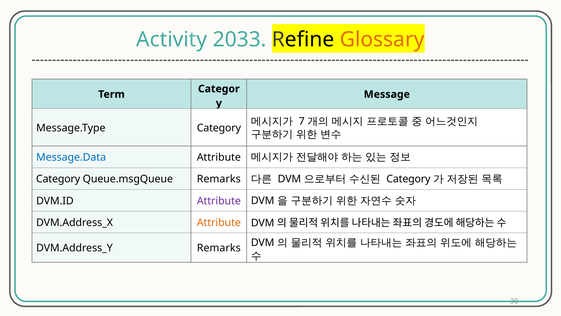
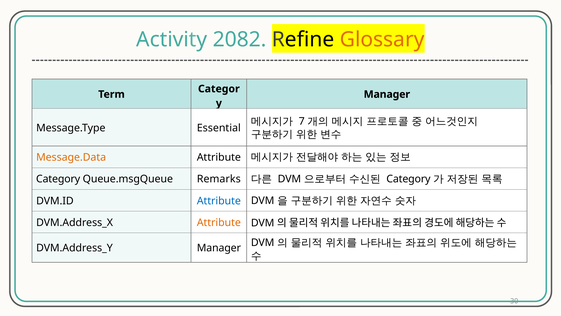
2033: 2033 -> 2082 (240, 39)
Message: Message -> Manager (387, 94)
Message.Type Category: Category -> Essential (219, 128)
Message.Data colour: blue -> orange (71, 157)
Attribute colour: purple -> blue (219, 201)
Remarks: Remarks -> Manager (219, 248)
